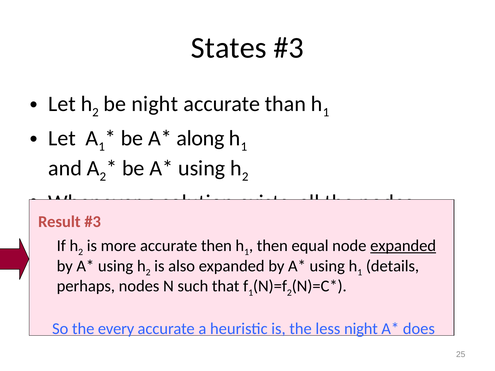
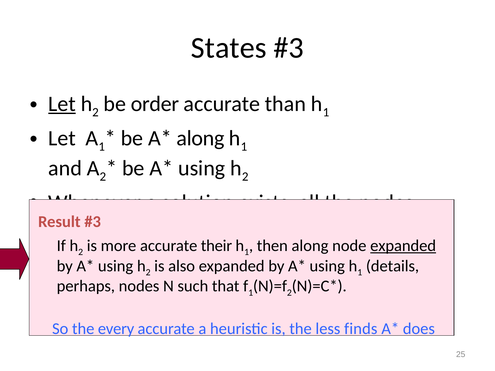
Let underline: none -> present (62, 104)
be night: night -> order (155, 104)
then: then -> their (216, 246)
then equal: equal -> along (310, 246)
less night: night -> finds (361, 329)
